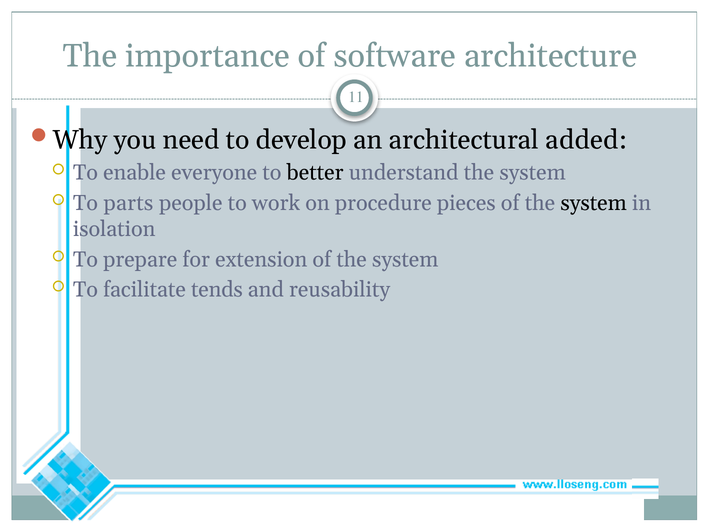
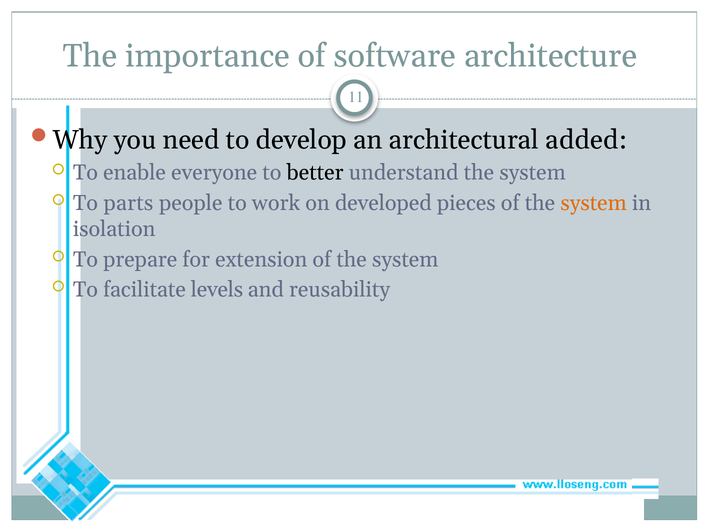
procedure: procedure -> developed (383, 203)
system colour: black -> orange (594, 203)
tends: tends -> levels (217, 290)
